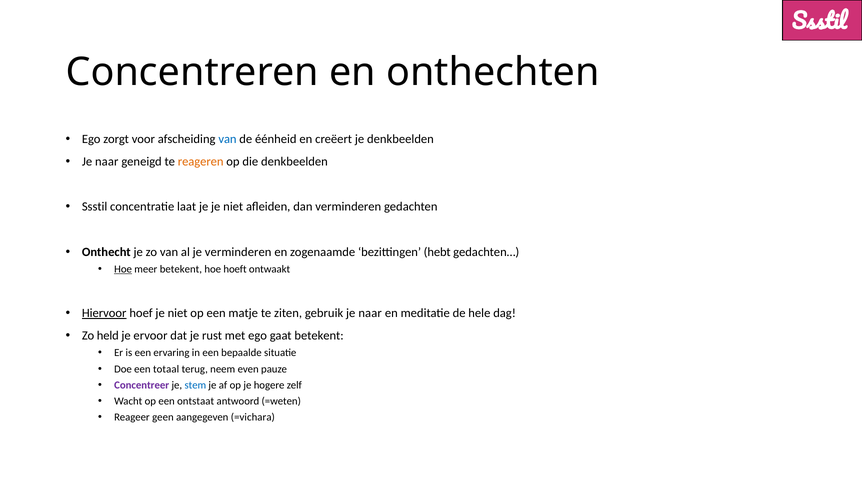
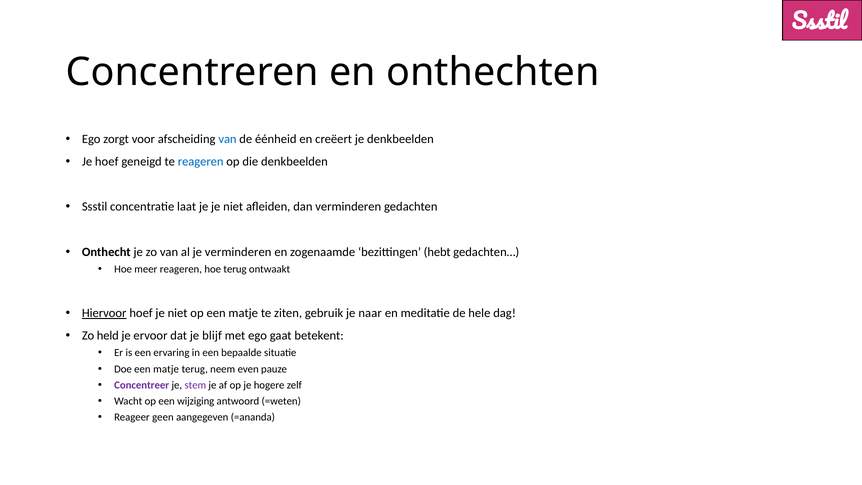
naar: naar -> hoef (107, 162)
reageren colour: orange -> blue (201, 162)
Hoe underline: present -> none (123, 269)
meer betekent: betekent -> reageren (181, 269)
hoe hoeft: hoeft -> terug (235, 269)
rust: rust -> blijf (212, 336)
Doe een totaal: totaal -> matje (166, 369)
stem colour: blue -> purple (195, 385)
ontstaat: ontstaat -> wijziging (196, 401)
=vichara: =vichara -> =ananda (253, 417)
